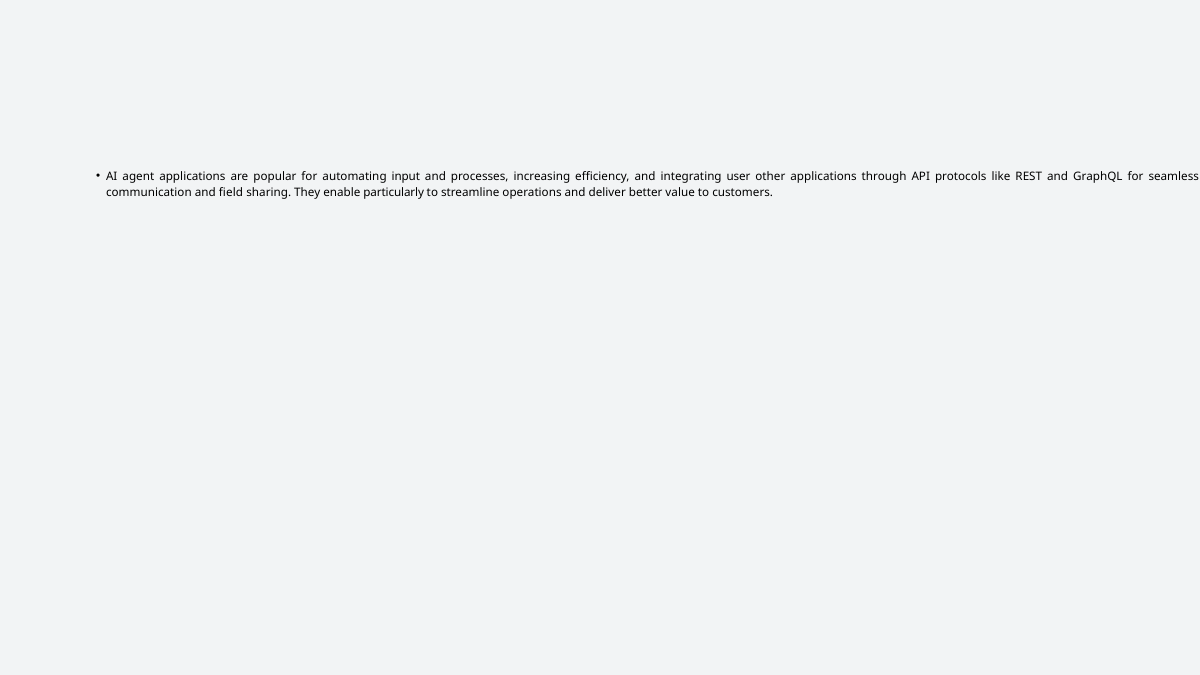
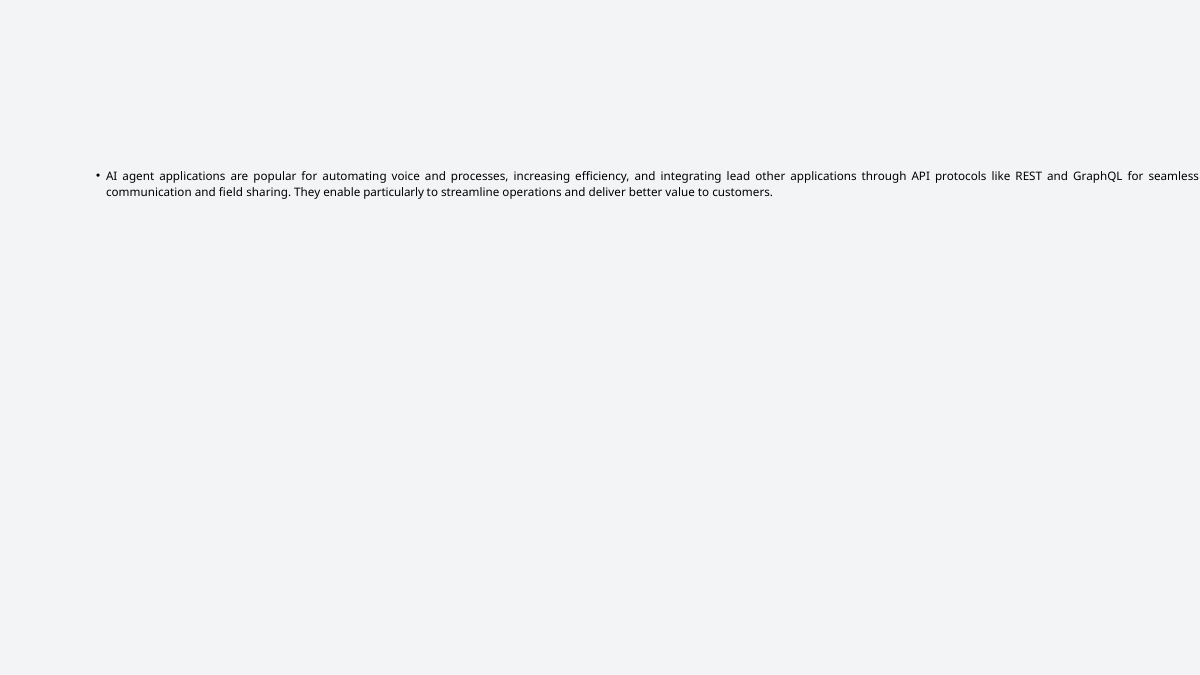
input: input -> voice (406, 177)
user: user -> lead (738, 177)
